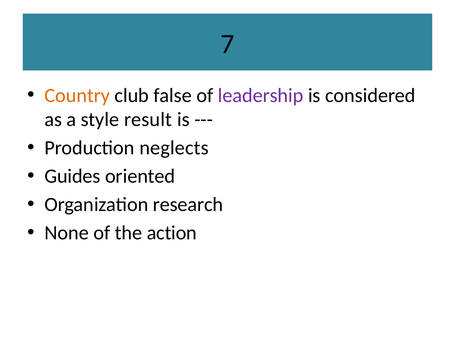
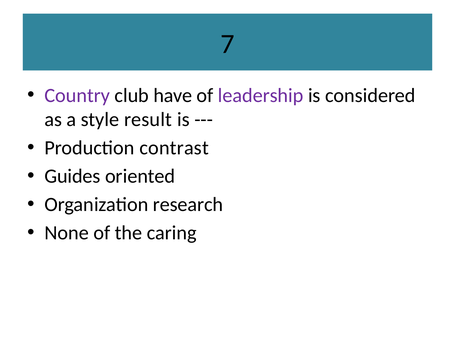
Country colour: orange -> purple (77, 95)
false: false -> have (173, 95)
neglects: neglects -> contrast (174, 148)
action: action -> caring (172, 233)
